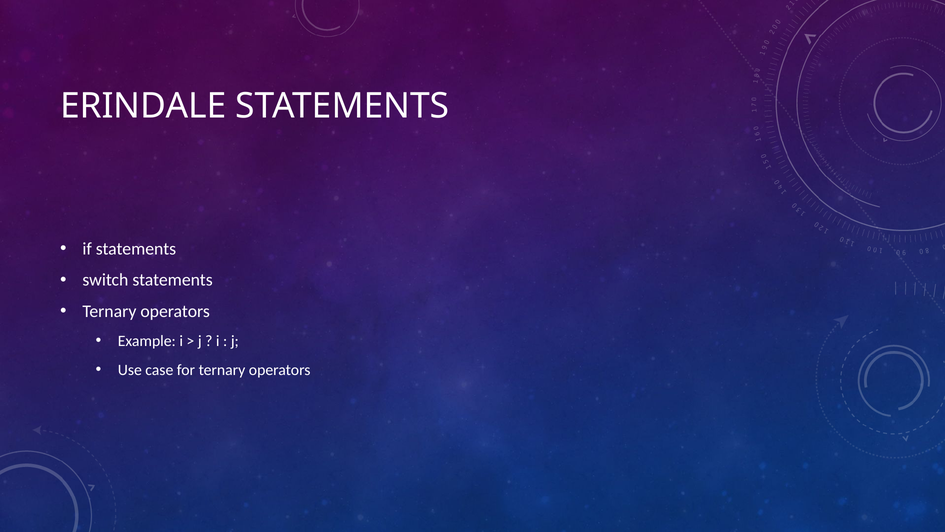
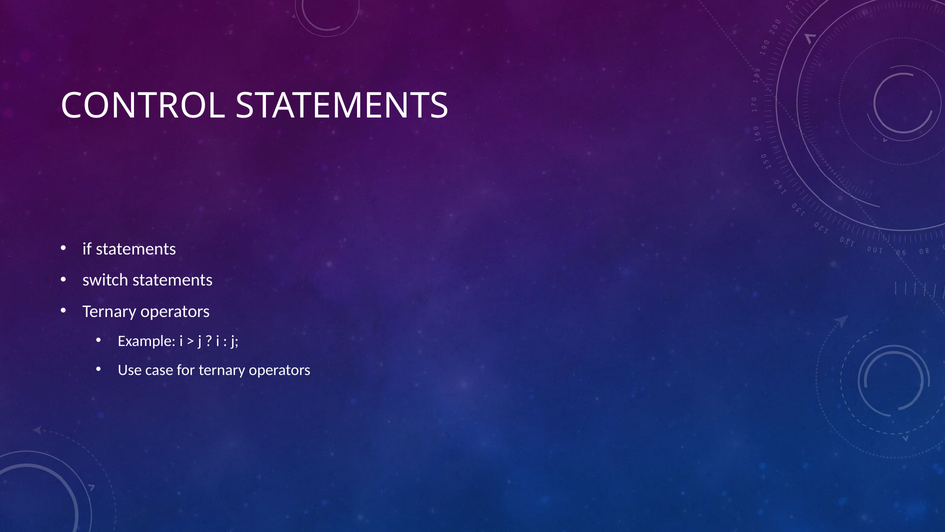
ERINDALE: ERINDALE -> CONTROL (143, 106)
